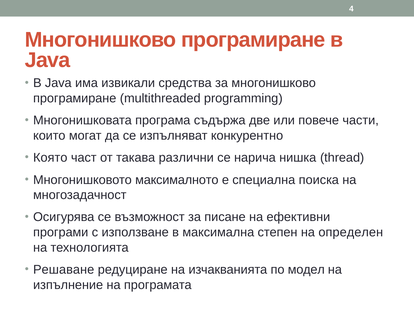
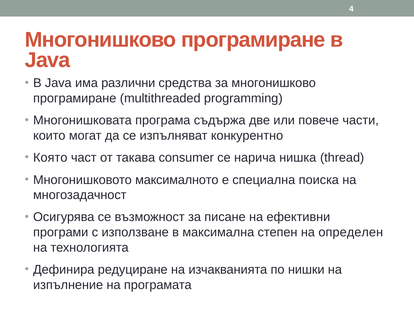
извикали: извикали -> различни (128, 83)
различни: различни -> consumer (186, 157)
Решаване: Решаване -> Дефинира (64, 269)
модел: модел -> нишки (306, 269)
